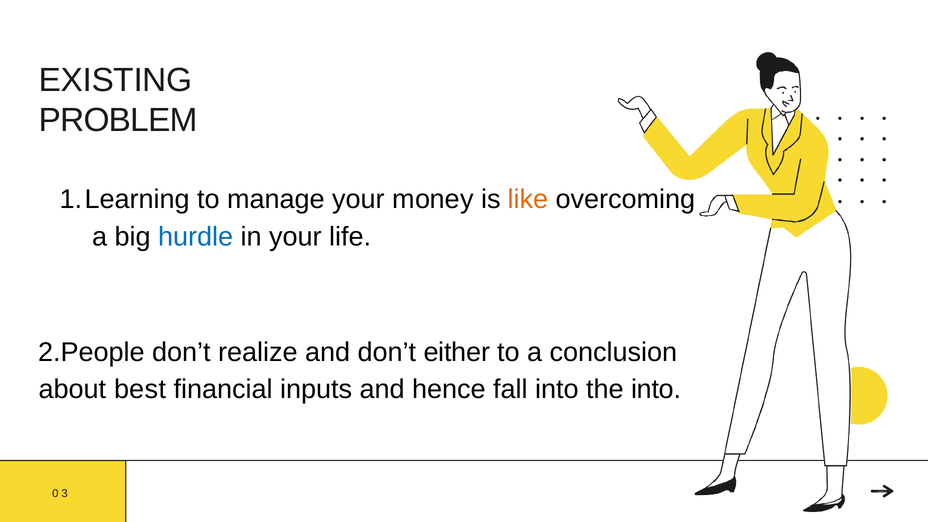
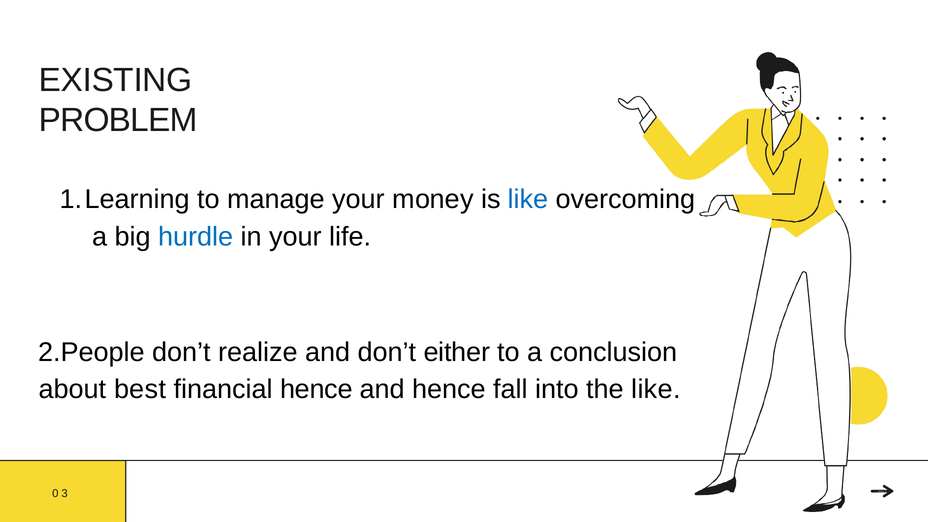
like colour: orange -> blue (528, 199)
financial inputs: inputs -> hence (316, 390)
the into: into -> like (656, 390)
